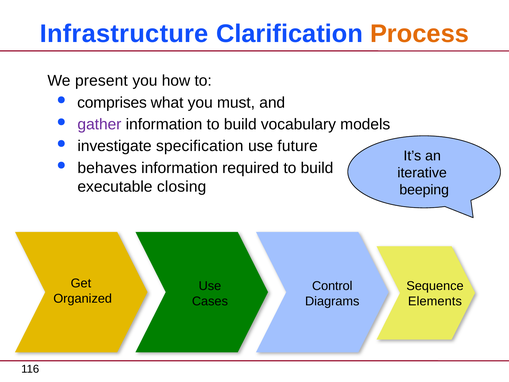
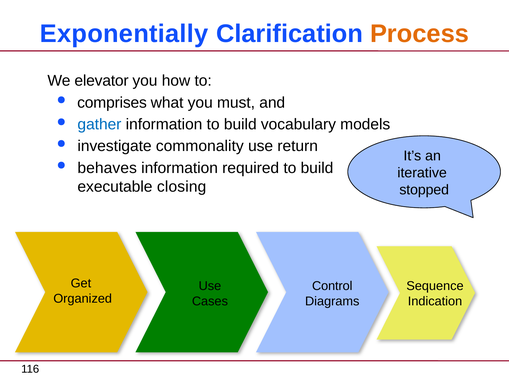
Infrastructure: Infrastructure -> Exponentially (124, 34)
present: present -> elevator (102, 81)
gather colour: purple -> blue (99, 124)
specification: specification -> commonality (200, 146)
future: future -> return (298, 146)
beeping: beeping -> stopped (424, 190)
Elements: Elements -> Indication (435, 301)
